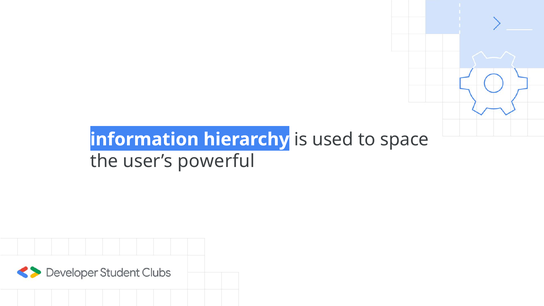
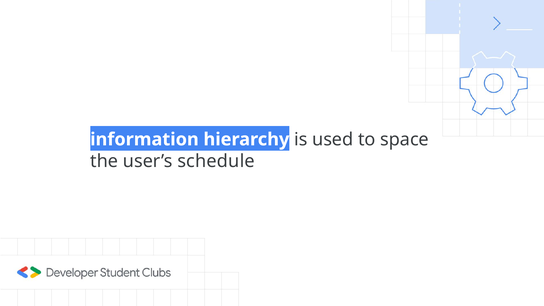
powerful: powerful -> schedule (216, 161)
